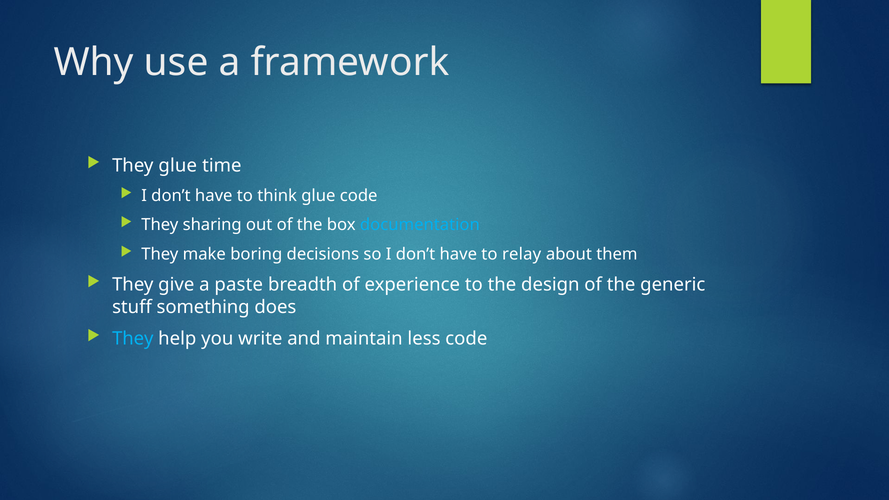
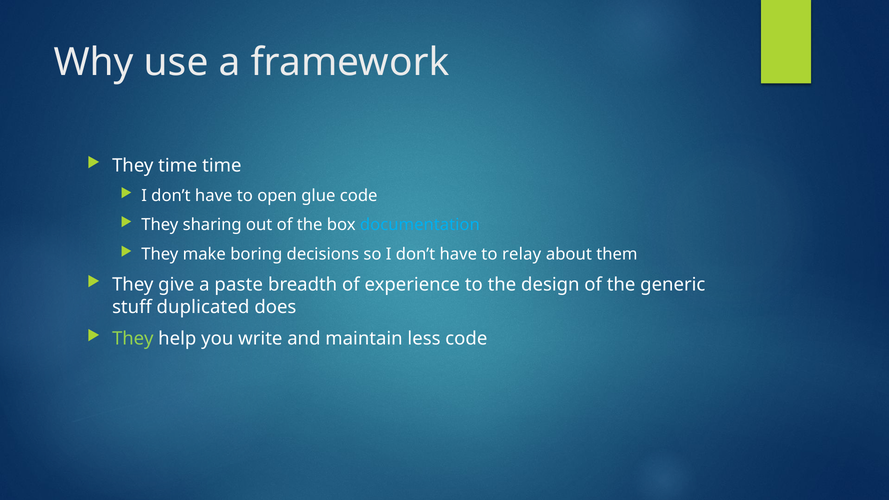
They glue: glue -> time (178, 165)
think: think -> open (277, 196)
something: something -> duplicated (203, 307)
They colour: light blue -> light green (133, 338)
